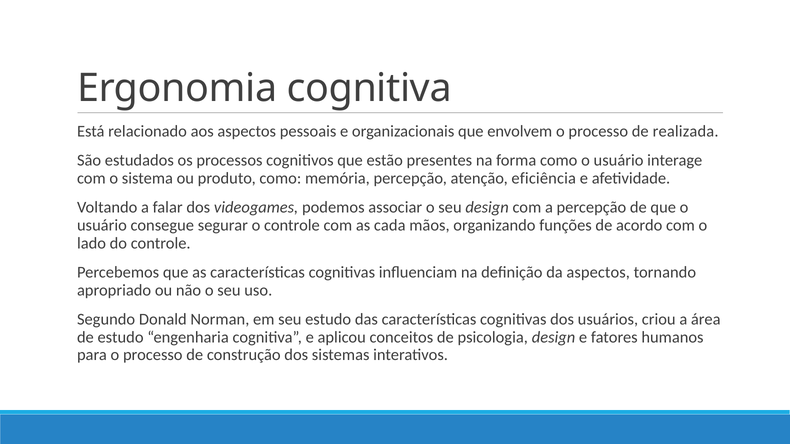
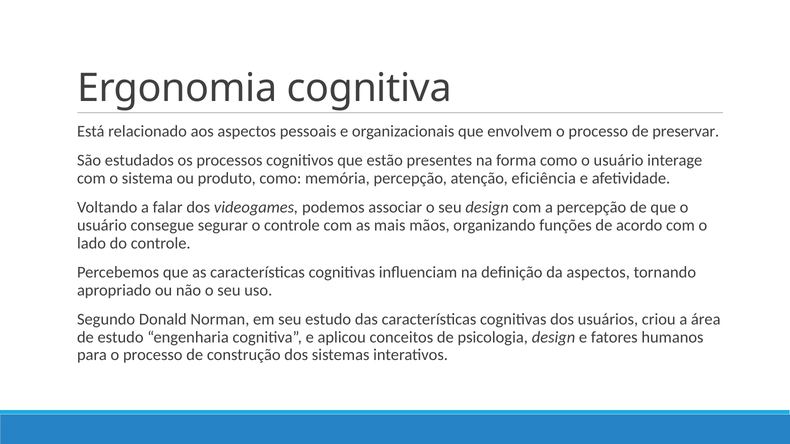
realizada: realizada -> preservar (686, 131)
cada: cada -> mais (390, 225)
